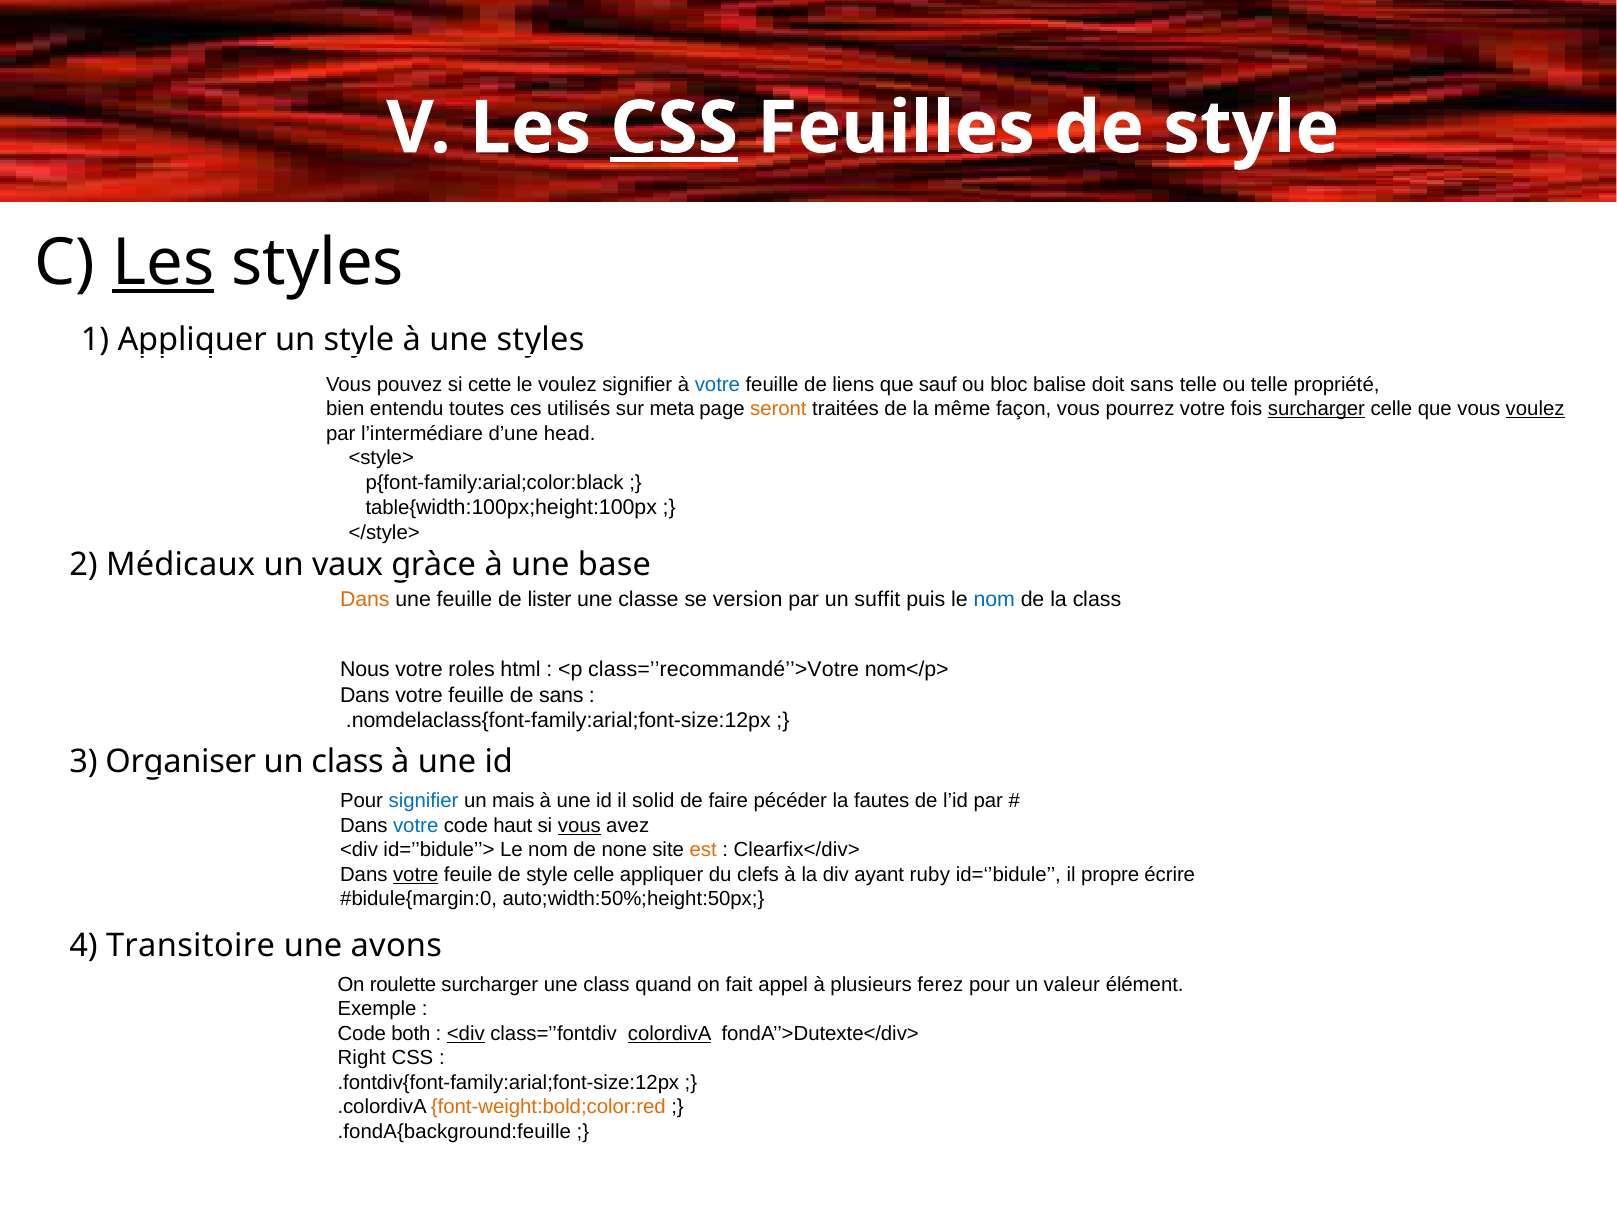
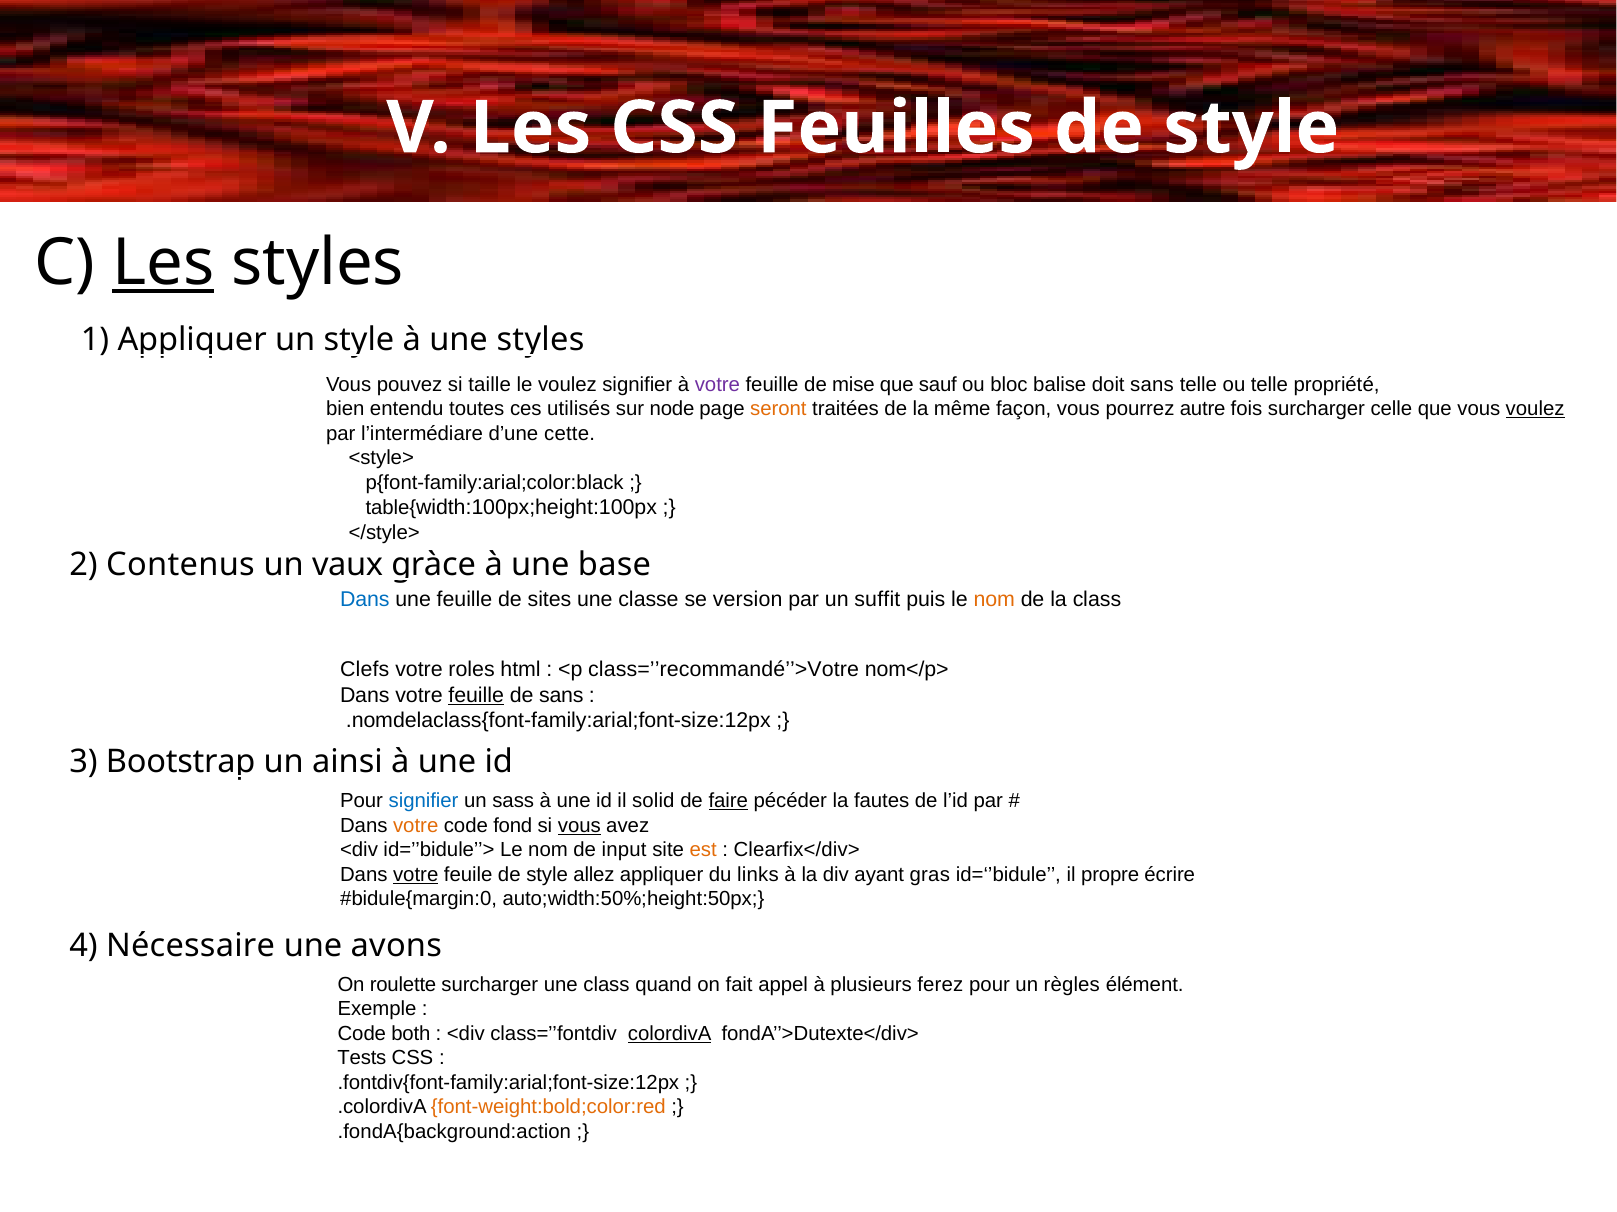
CSS underline: present -> none (674, 128)
cette: cette -> taille (490, 385)
votre colour: blue -> purple (717, 385)
liens: liens -> mise (853, 385)
meta: meta -> node (672, 409)
pourrez votre: votre -> autre (1203, 409)
surcharger underline: present -> none (1316, 409)
head: head -> cette (570, 434)
Médicaux: Médicaux -> Contenus (180, 565)
Dans colour: orange -> blue (365, 600)
lister: lister -> sites (549, 600)
nom colour: blue -> orange (994, 600)
Nous: Nous -> Clefs (365, 670)
feuille underline: none -> present (476, 695)
Organiser: Organiser -> Bootstrap (181, 762)
un class: class -> ainsi (347, 762)
mais: mais -> sass (513, 801)
faire underline: none -> present (728, 801)
votre colour: blue -> orange (416, 826)
haut: haut -> fond (513, 826)
none: none -> input (624, 850)
style celle: celle -> allez (594, 875)
clefs: clefs -> links (758, 875)
ruby: ruby -> gras (930, 875)
Transitoire: Transitoire -> Nécessaire (191, 947)
valeur: valeur -> règles (1072, 985)
<div underline: present -> none (466, 1034)
Right: Right -> Tests (362, 1059)
.fondA{background:feuille: .fondA{background:feuille -> .fondA{background:action (454, 1132)
